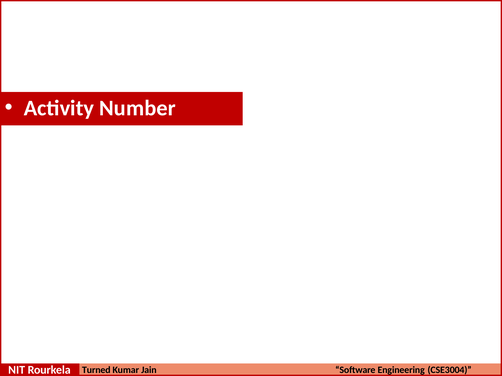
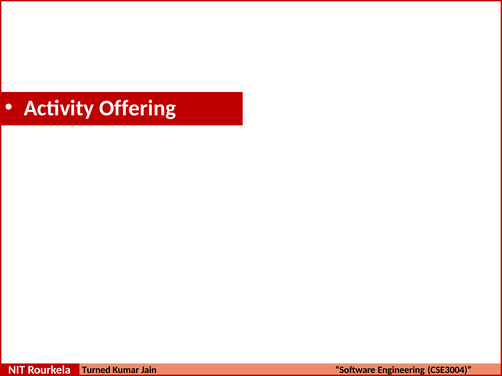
Number: Number -> Offering (138, 108)
